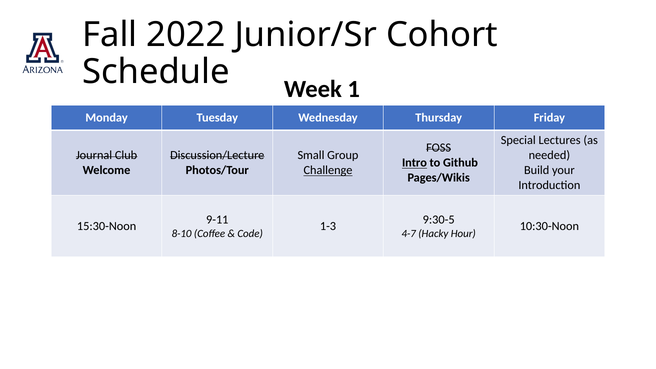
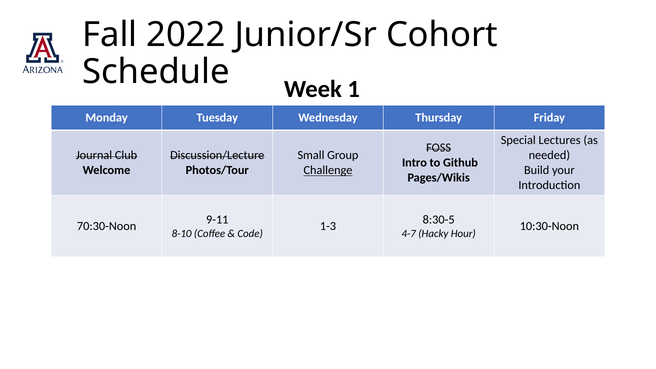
Intro underline: present -> none (414, 163)
9:30-5: 9:30-5 -> 8:30-5 (439, 220)
15:30-Noon: 15:30-Noon -> 70:30-Noon (107, 226)
